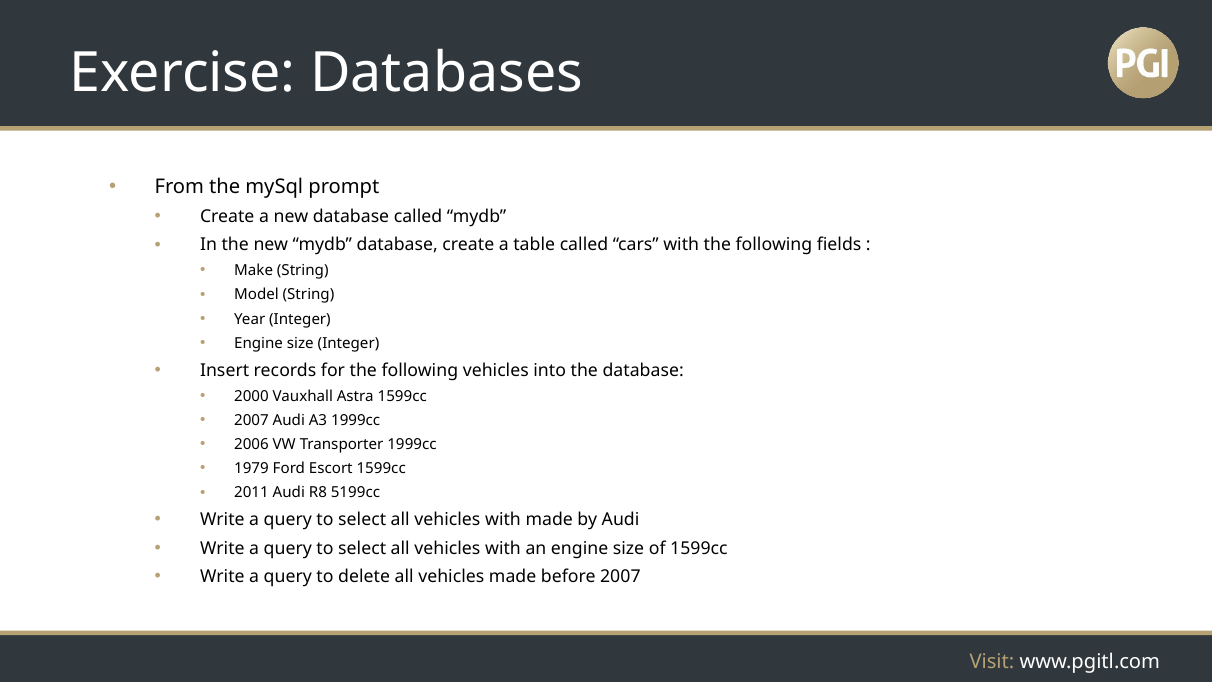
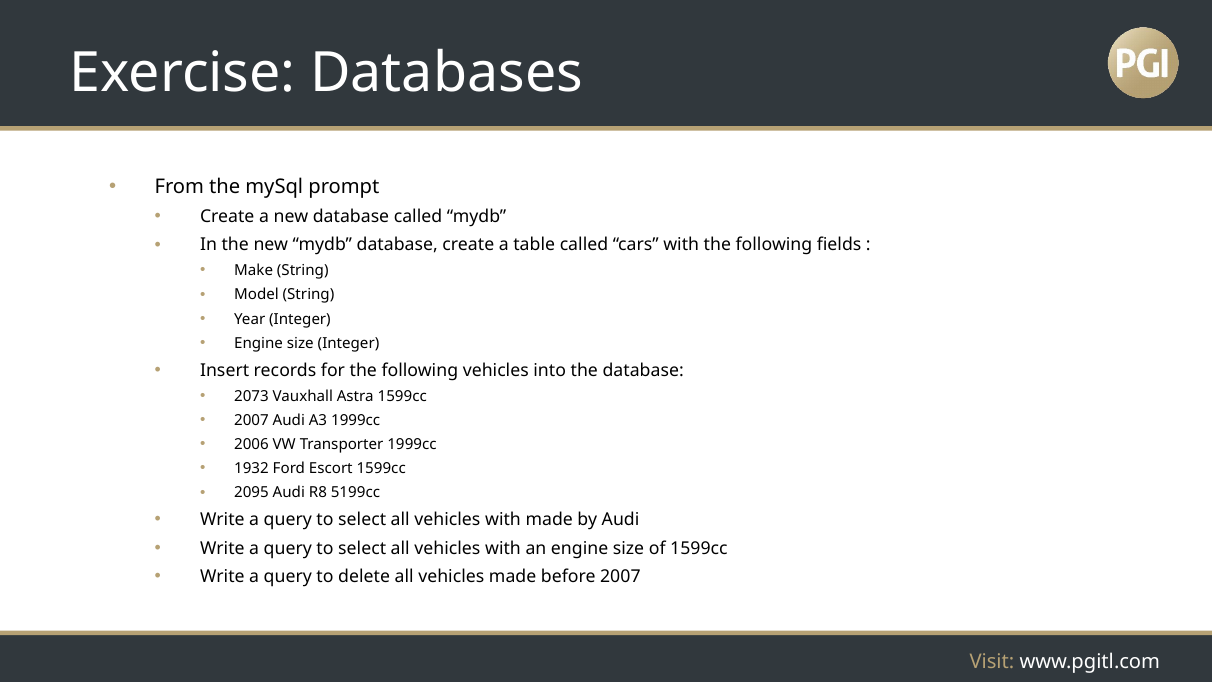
2000: 2000 -> 2073 (252, 396)
1979: 1979 -> 1932 (252, 469)
2011: 2011 -> 2095 (252, 493)
